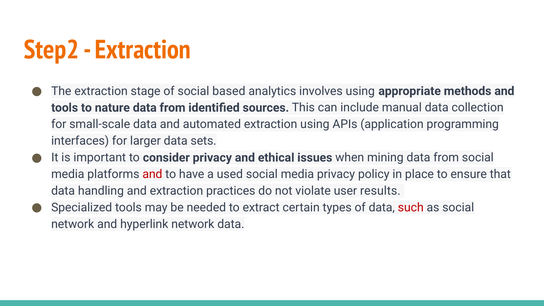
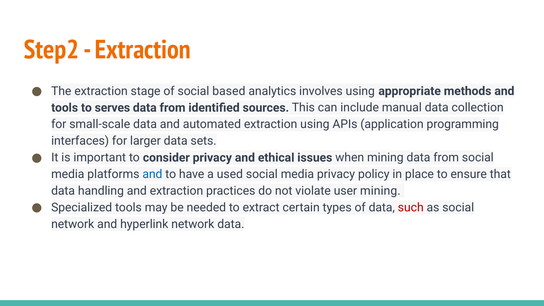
nature: nature -> serves (112, 108)
and colour: red -> blue (152, 174)
user results: results -> mining (380, 191)
